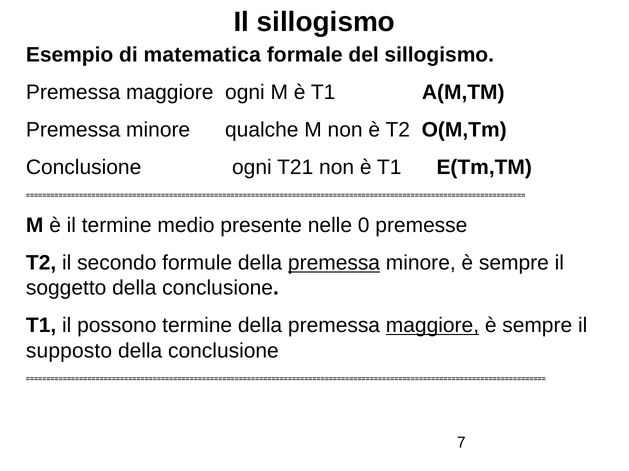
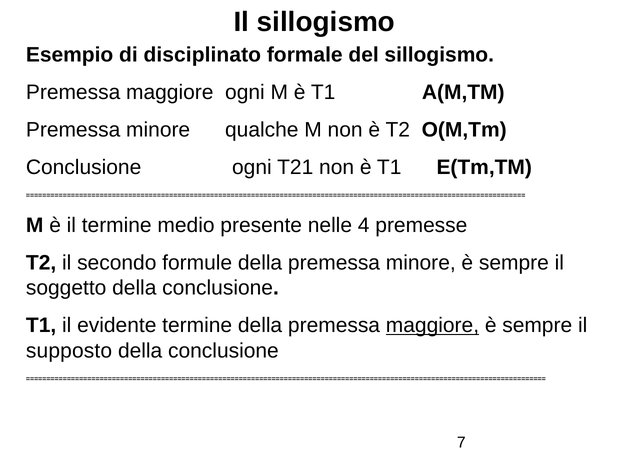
matematica: matematica -> disciplinato (202, 55)
0: 0 -> 4 (364, 226)
premessa underline: present -> none (334, 263)
possono: possono -> evidente (117, 326)
